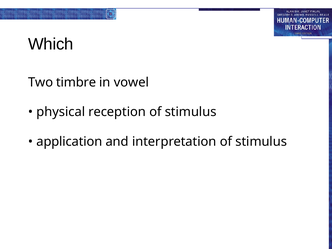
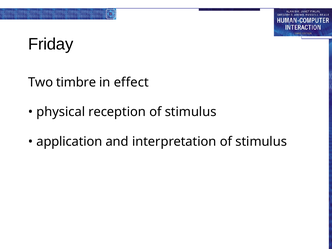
Which: Which -> Friday (51, 44)
vowel: vowel -> effect (131, 82)
